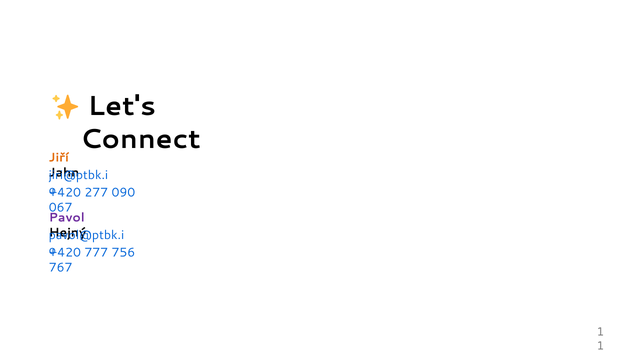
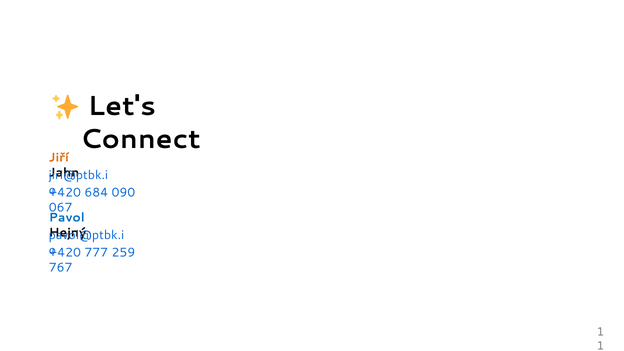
277: 277 -> 684 (96, 193)
Pavol colour: purple -> blue (67, 218)
756: 756 -> 259 (123, 253)
